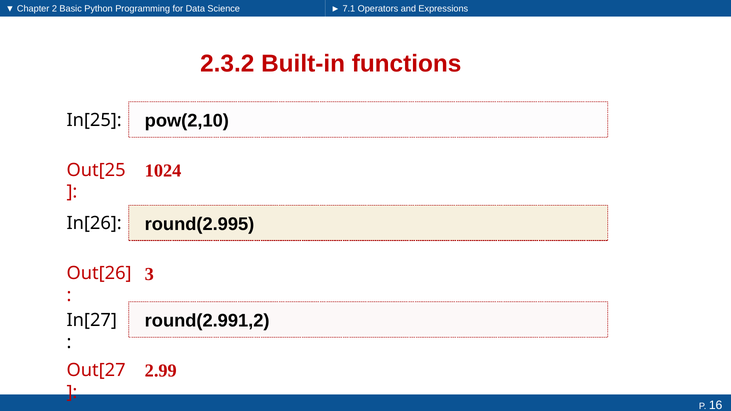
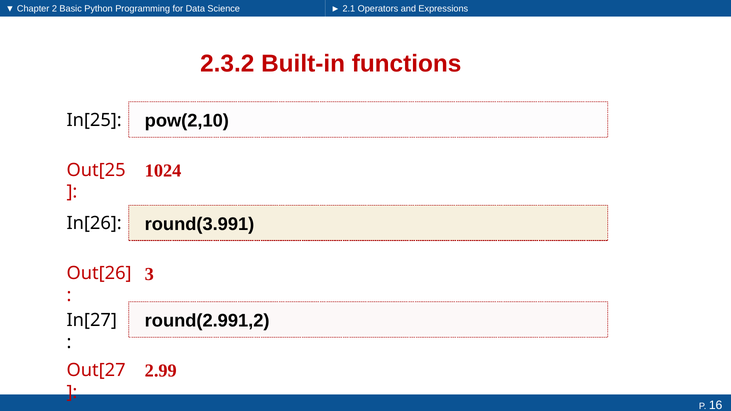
7.1: 7.1 -> 2.1 (349, 9)
round(2.995: round(2.995 -> round(3.991 (200, 224)
